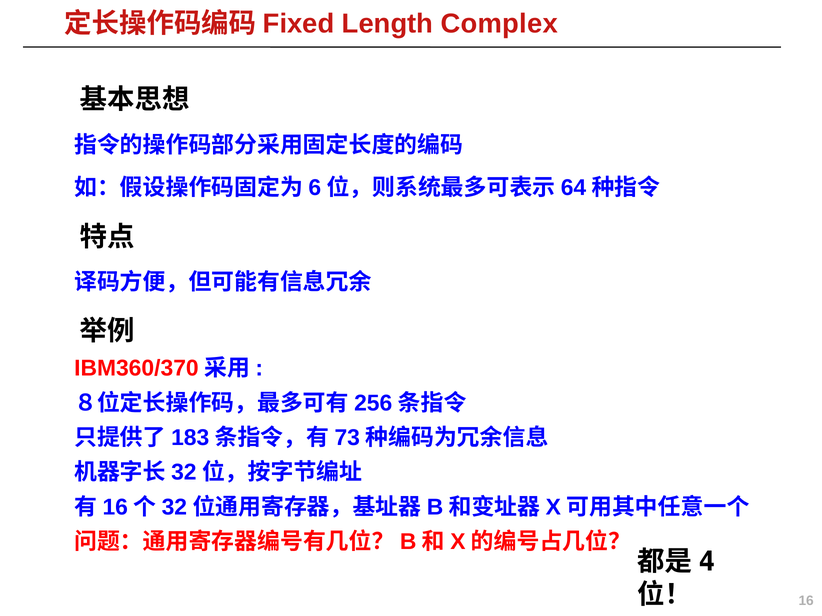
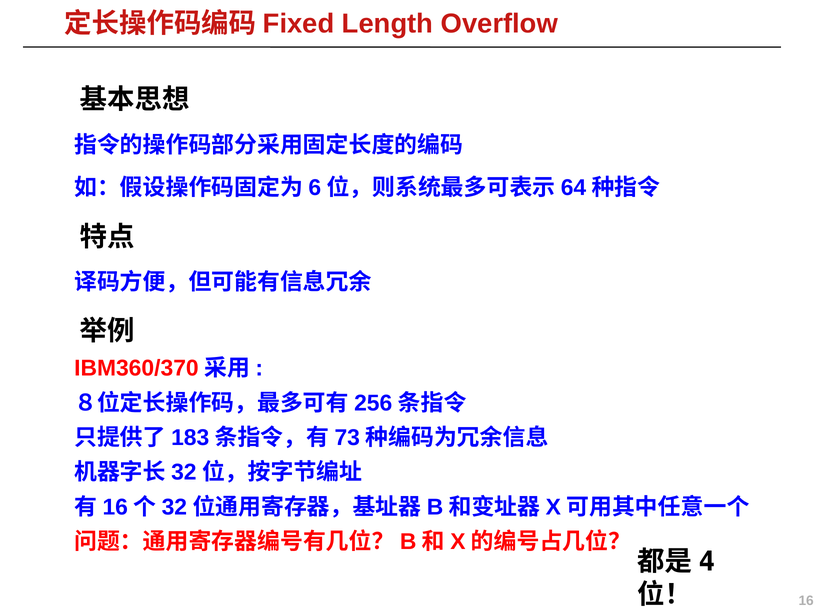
Complex: Complex -> Overflow (499, 24)
